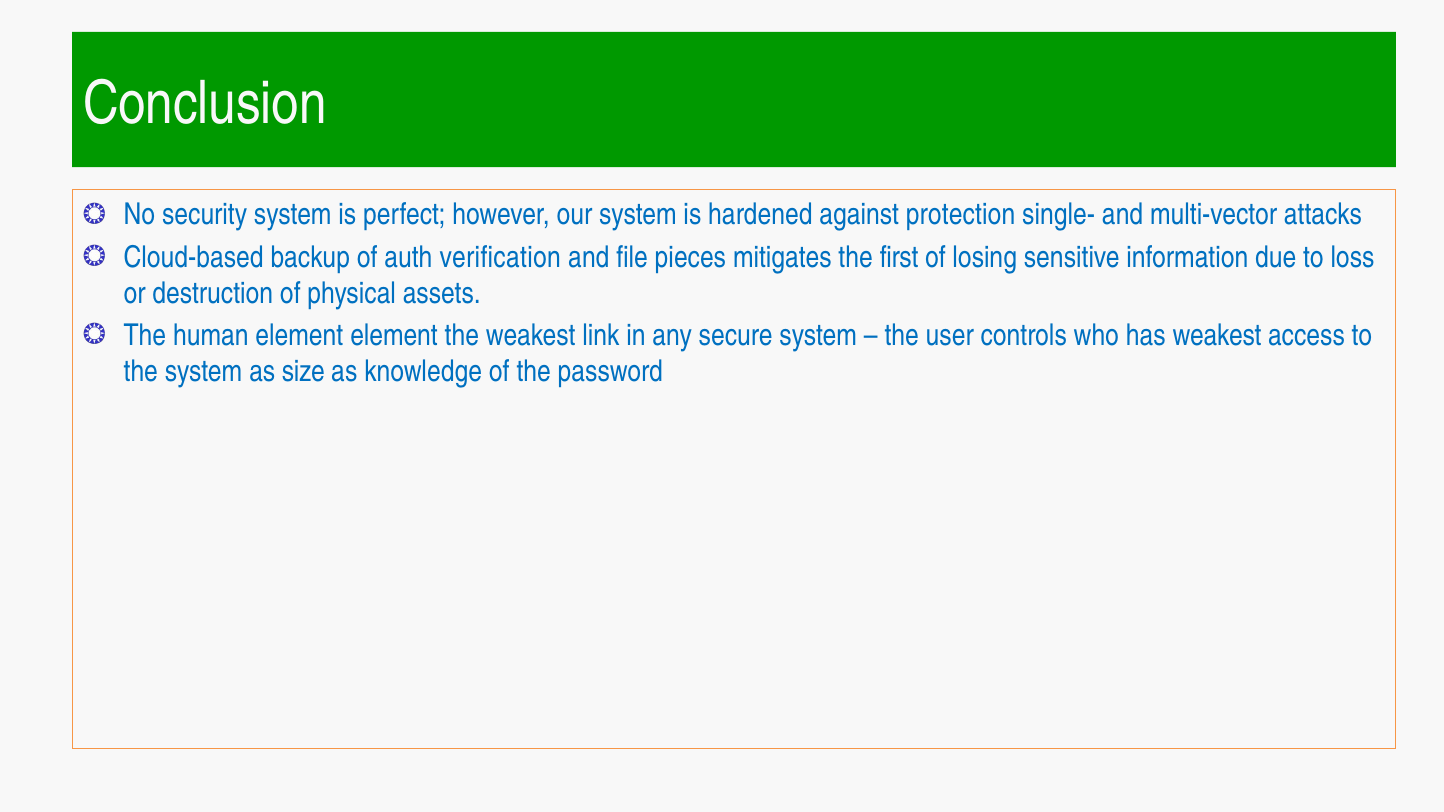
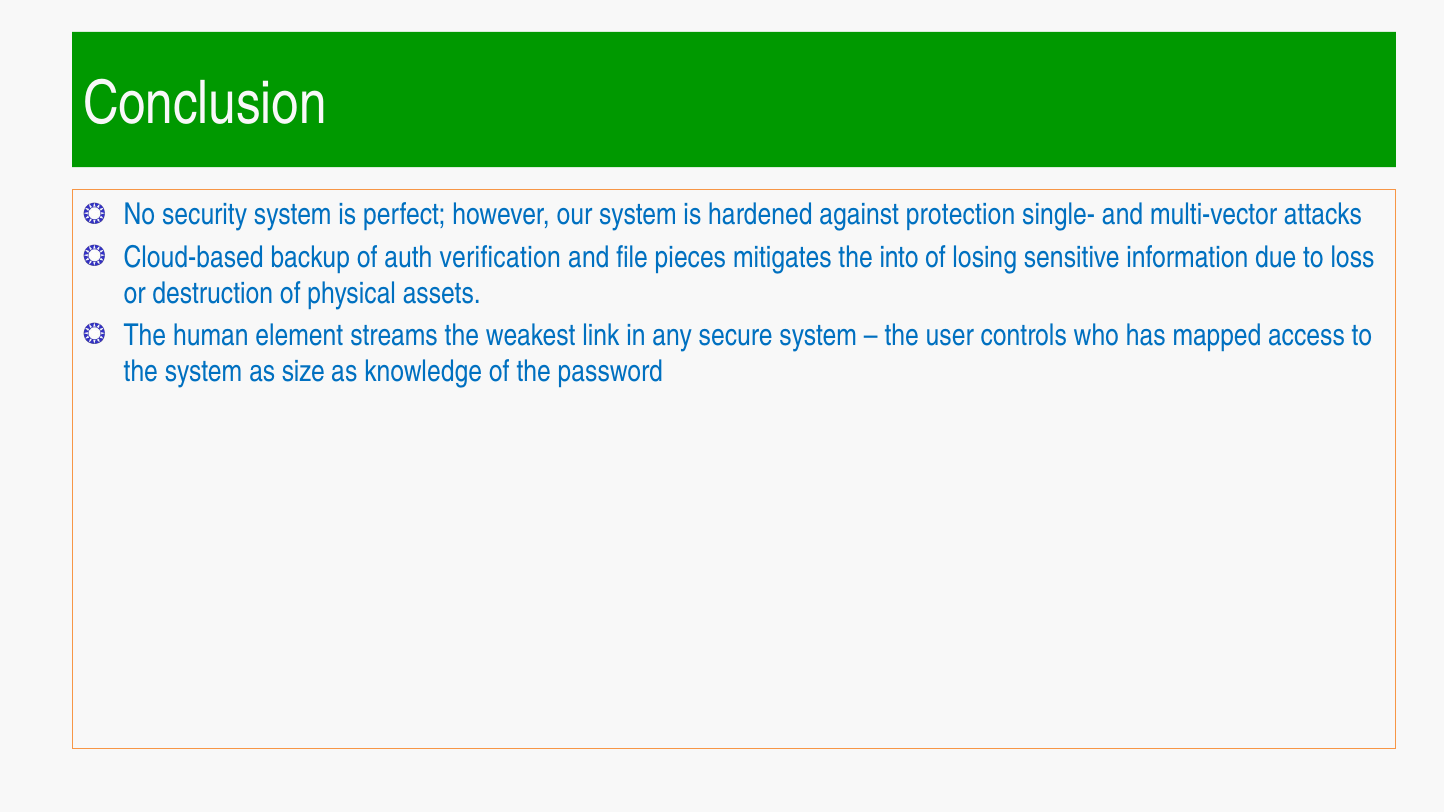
first: first -> into (899, 257)
element element: element -> streams (394, 335)
has weakest: weakest -> mapped (1217, 335)
